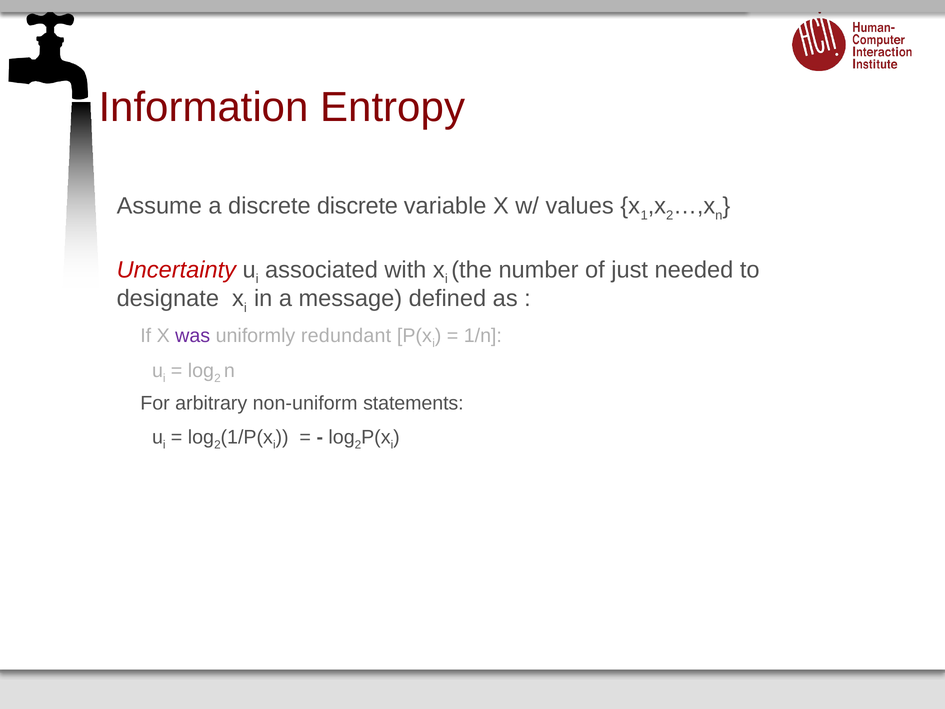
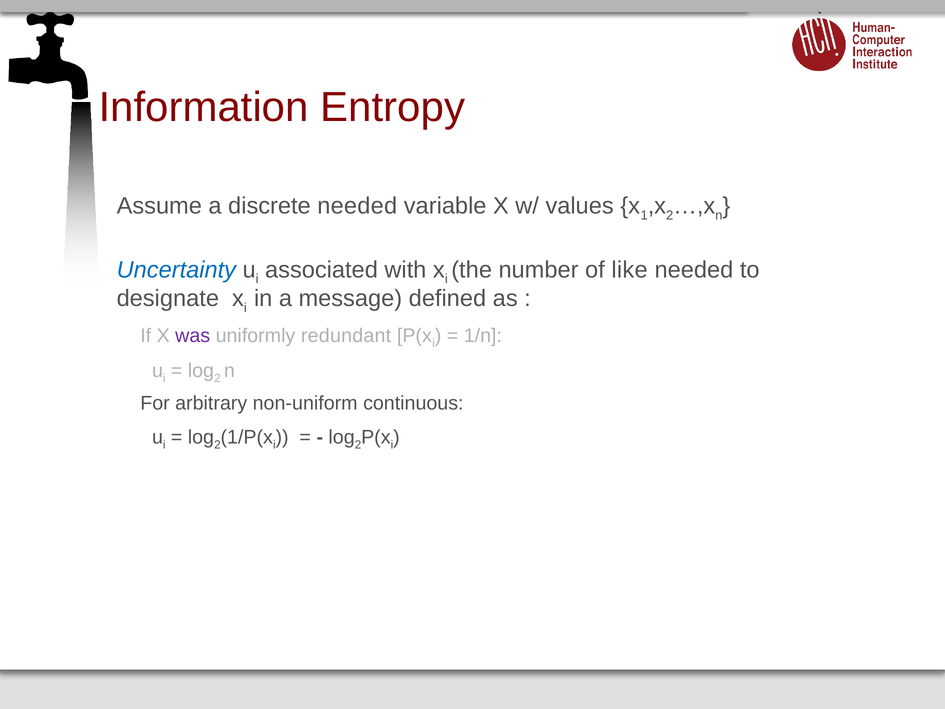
discrete discrete: discrete -> needed (357, 206)
Uncertainty colour: red -> blue (176, 270)
just: just -> like (630, 270)
statements: statements -> continuous (413, 403)
